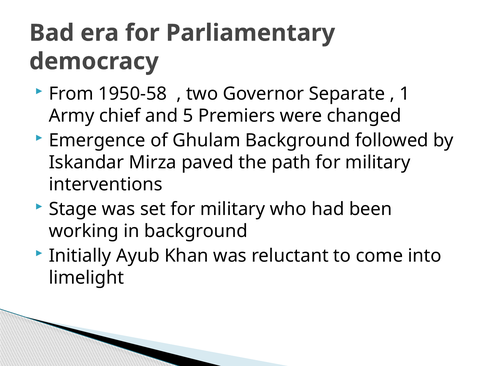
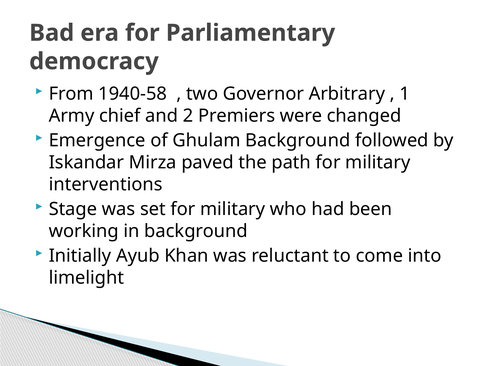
1950-58: 1950-58 -> 1940-58 (133, 94)
Separate: Separate -> Arbitrary (347, 94)
5: 5 -> 2 (188, 116)
